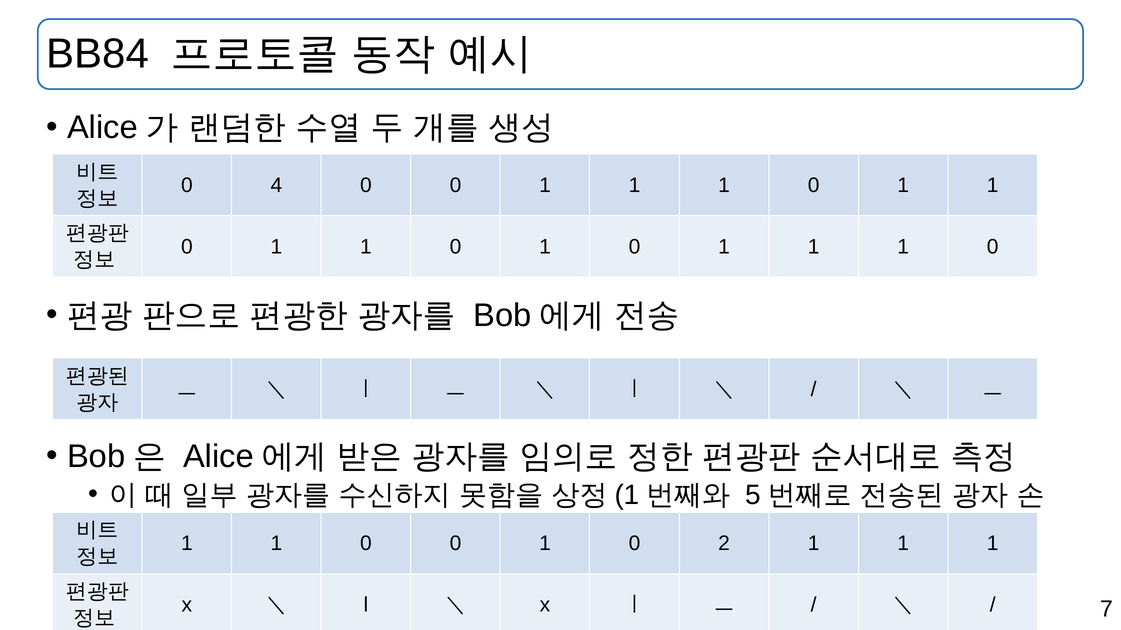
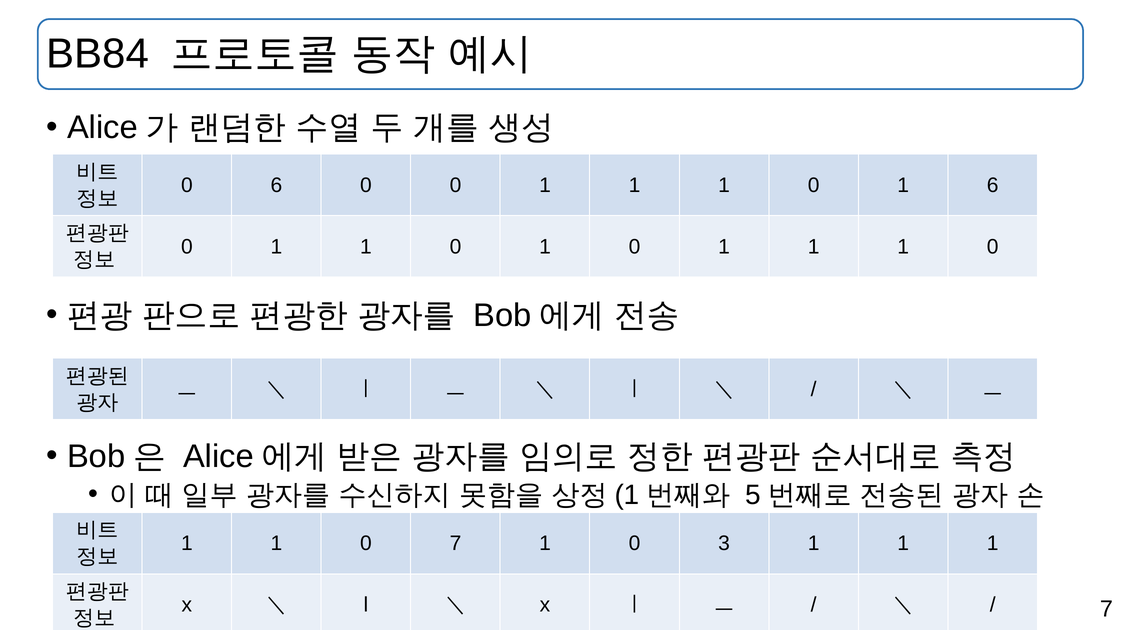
0 4: 4 -> 6 (276, 185)
1: 1 -> 6 (993, 185)
1 0 0: 0 -> 7 (455, 544)
2: 2 -> 3 (724, 544)
